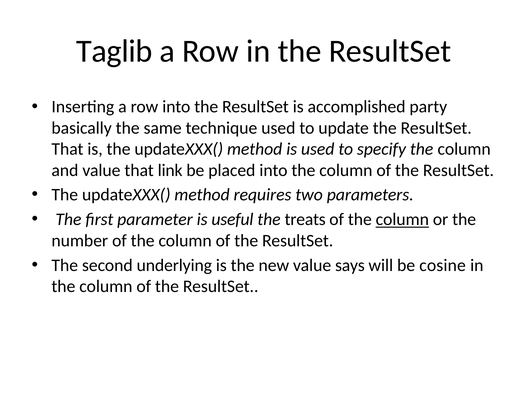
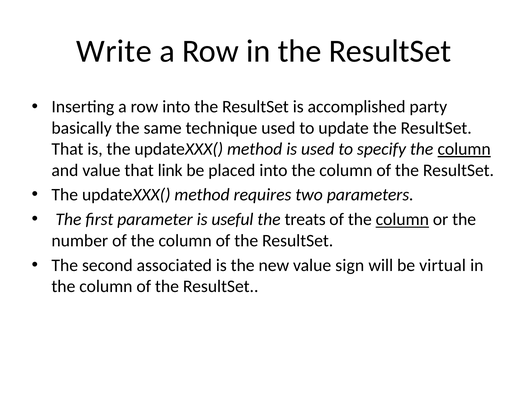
Taglib: Taglib -> Write (114, 51)
column underline: none -> present (464, 149)
underlying: underlying -> associated (174, 265)
says: says -> sign (350, 265)
cosine: cosine -> virtual (443, 265)
